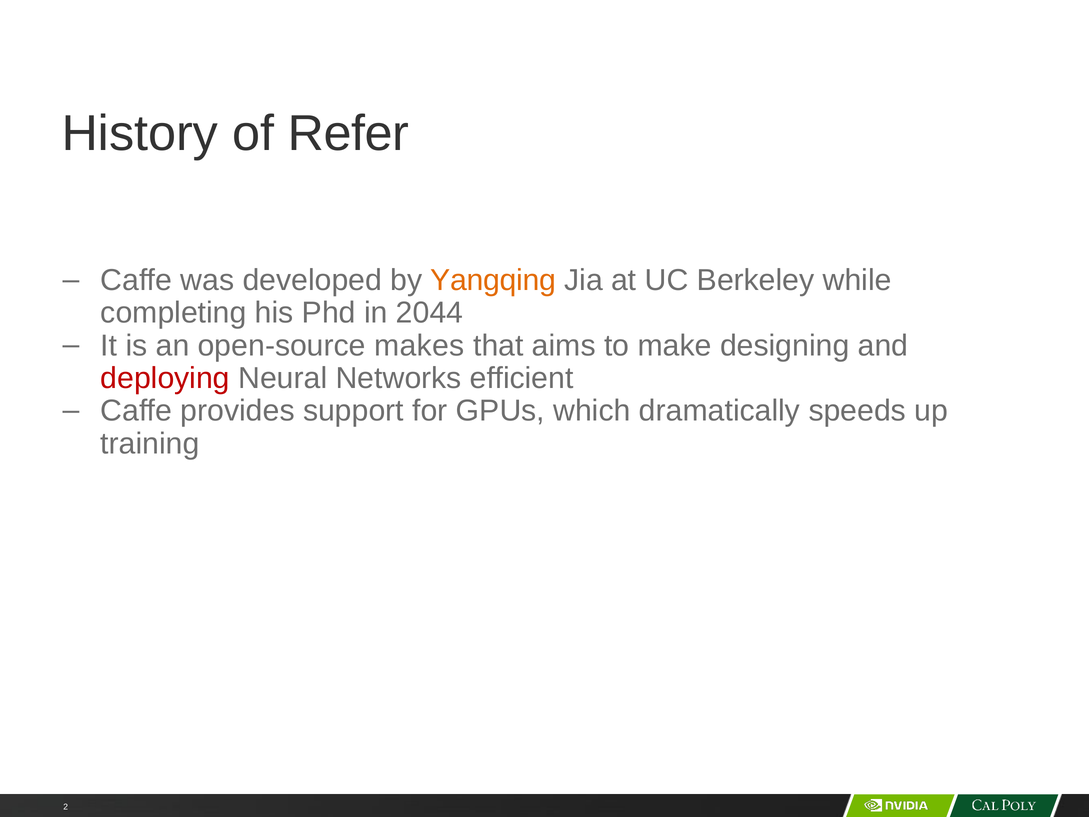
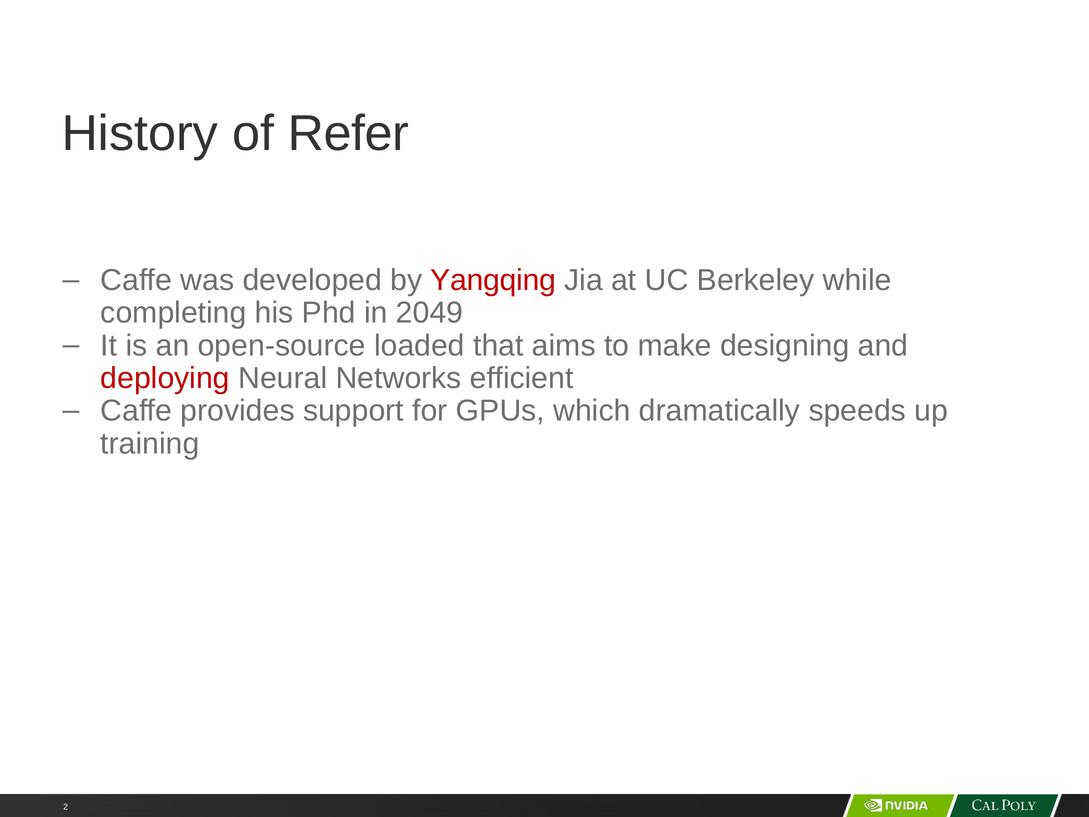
Yangqing colour: orange -> red (493, 280)
2044: 2044 -> 2049 (430, 313)
makes: makes -> loaded (420, 345)
